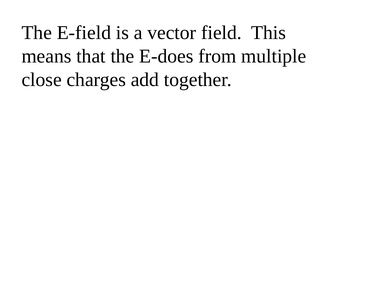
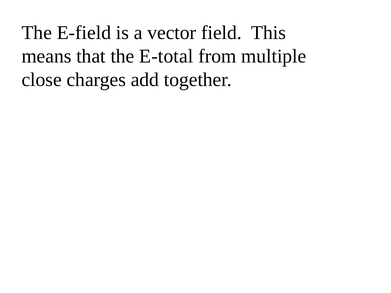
E-does: E-does -> E-total (166, 56)
